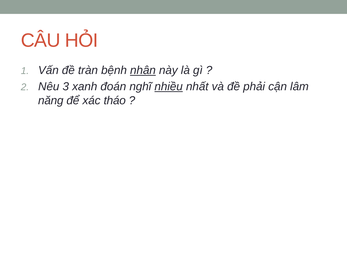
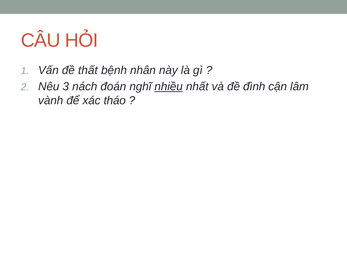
tràn: tràn -> thất (88, 70)
nhân underline: present -> none (143, 70)
xanh: xanh -> nách (85, 86)
phải: phải -> đình (254, 86)
năng: năng -> vành (51, 100)
